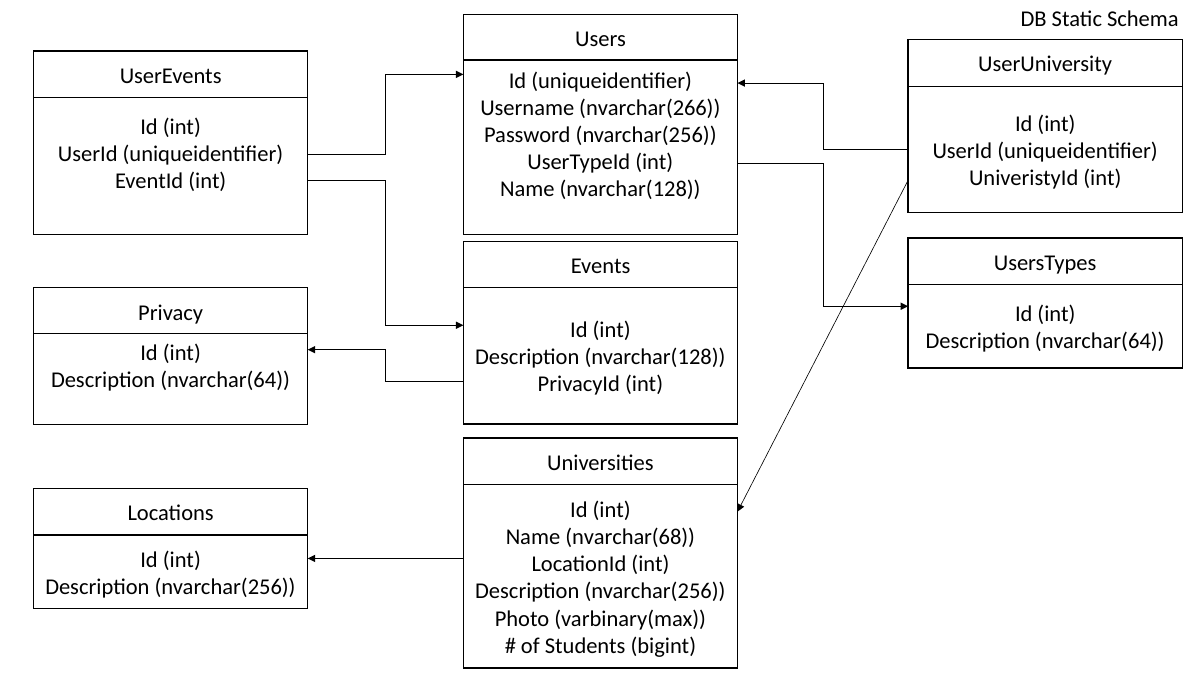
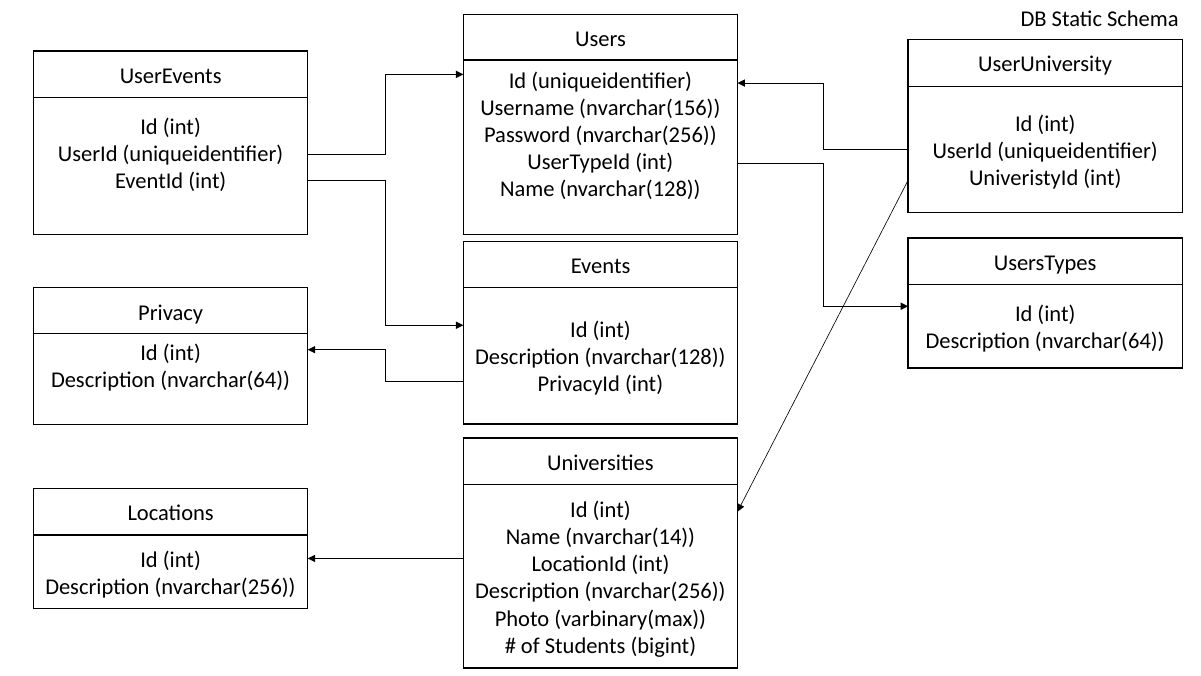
nvarchar(266: nvarchar(266 -> nvarchar(156 (650, 108)
nvarchar(68: nvarchar(68 -> nvarchar(14 (630, 537)
